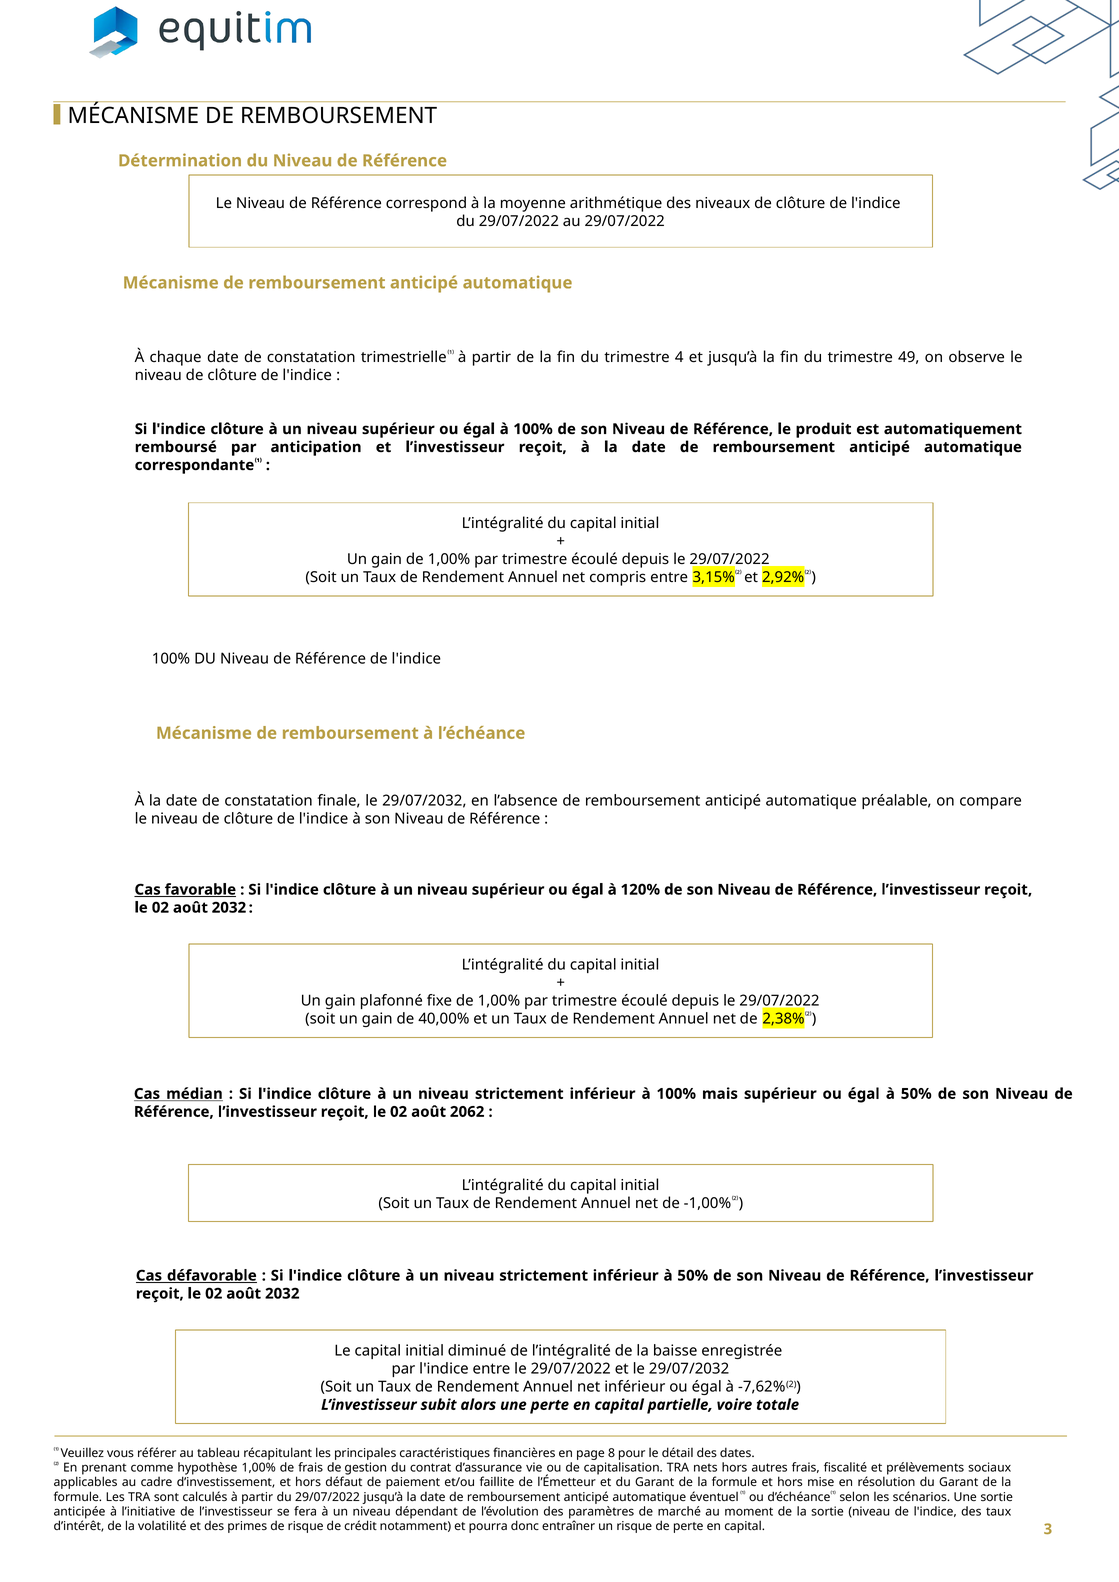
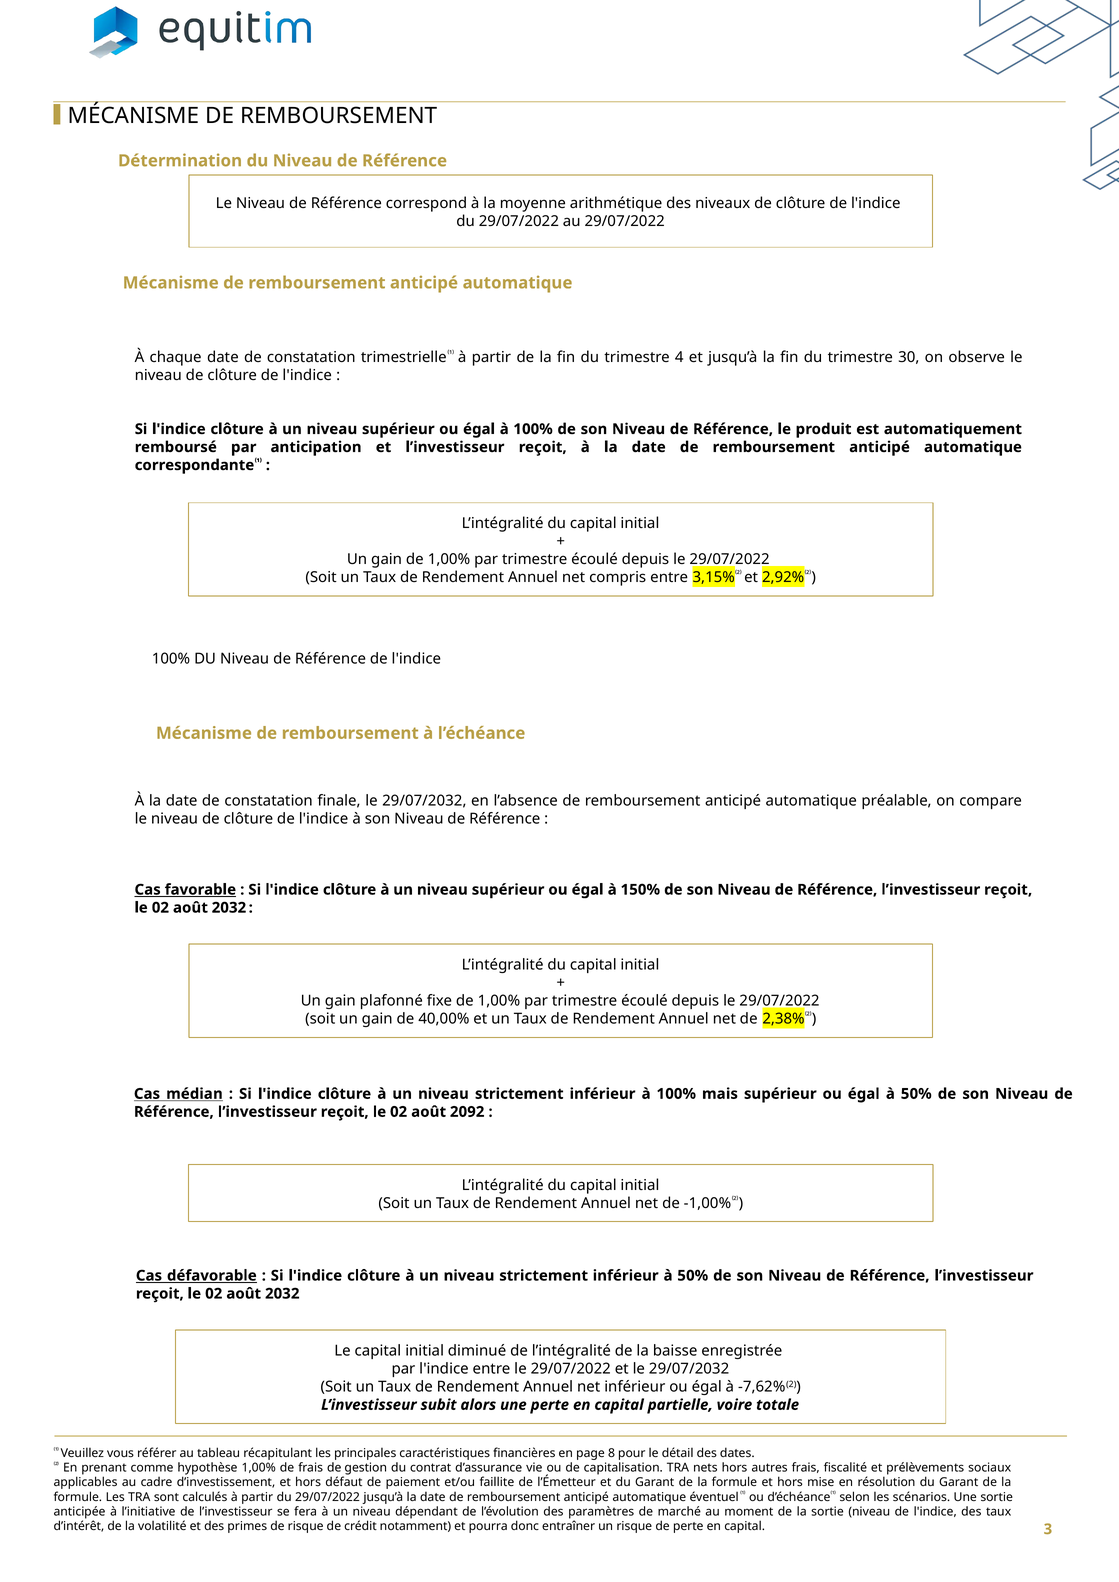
49: 49 -> 30 (909, 357)
120%: 120% -> 150% (640, 890)
2062: 2062 -> 2092 (467, 1112)
